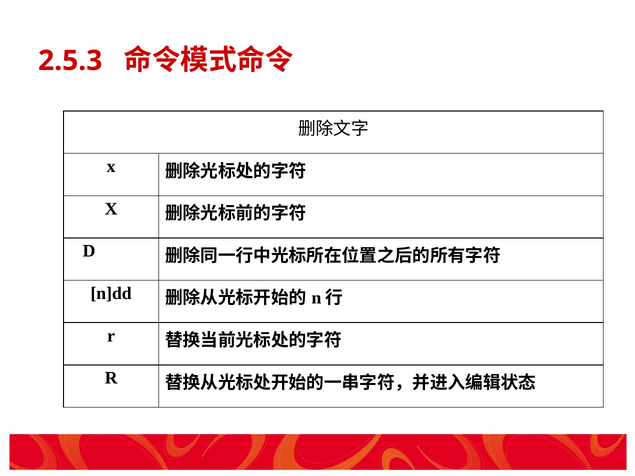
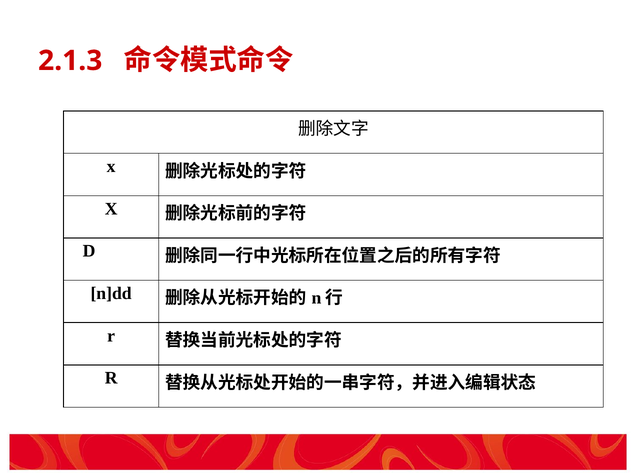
2.5.3: 2.5.3 -> 2.1.3 (70, 61)
